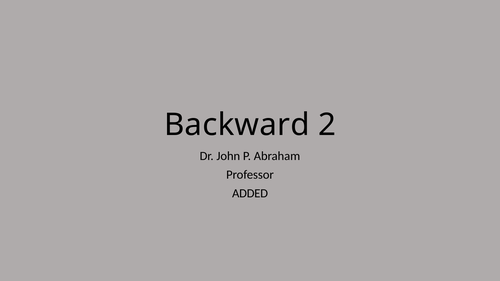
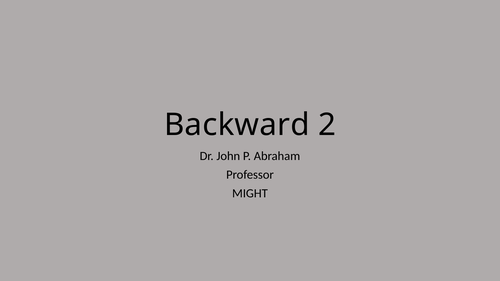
ADDED: ADDED -> MIGHT (250, 194)
